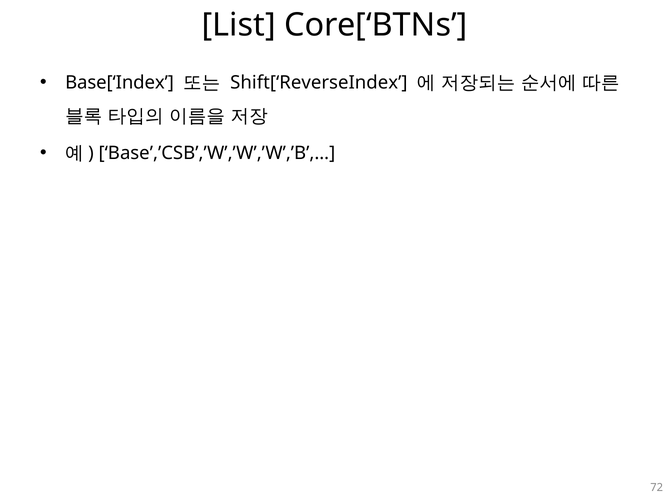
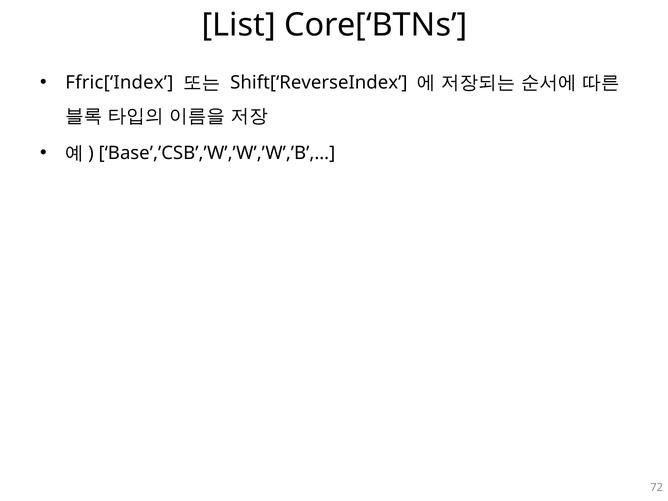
Base[‘Index: Base[‘Index -> Ffric[‘Index (119, 83)
